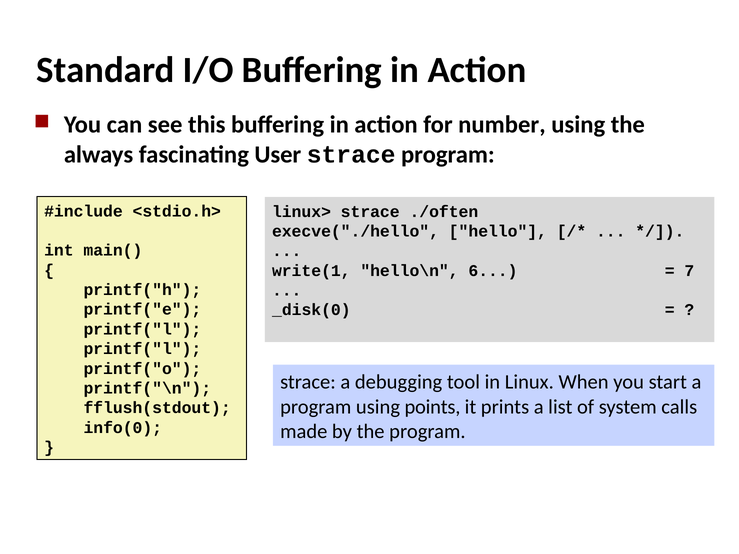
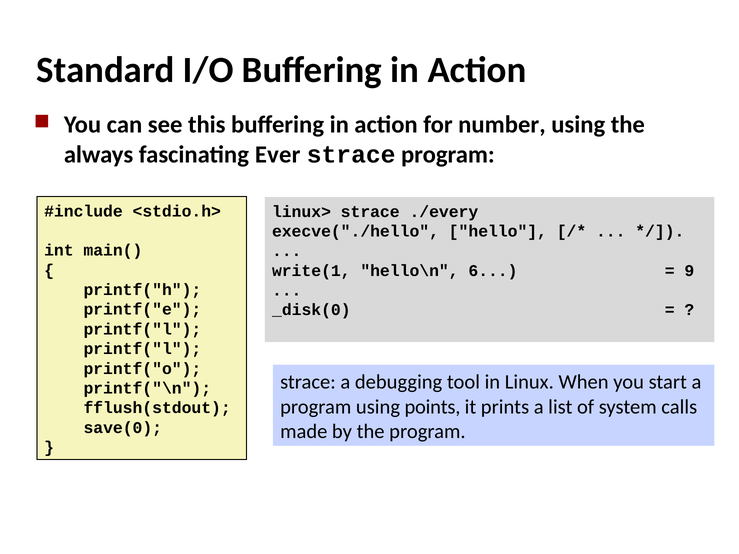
User: User -> Ever (278, 154)
./often: ./often -> ./every (444, 212)
7: 7 -> 9 (689, 271)
info(0: info(0 -> save(0 (123, 428)
